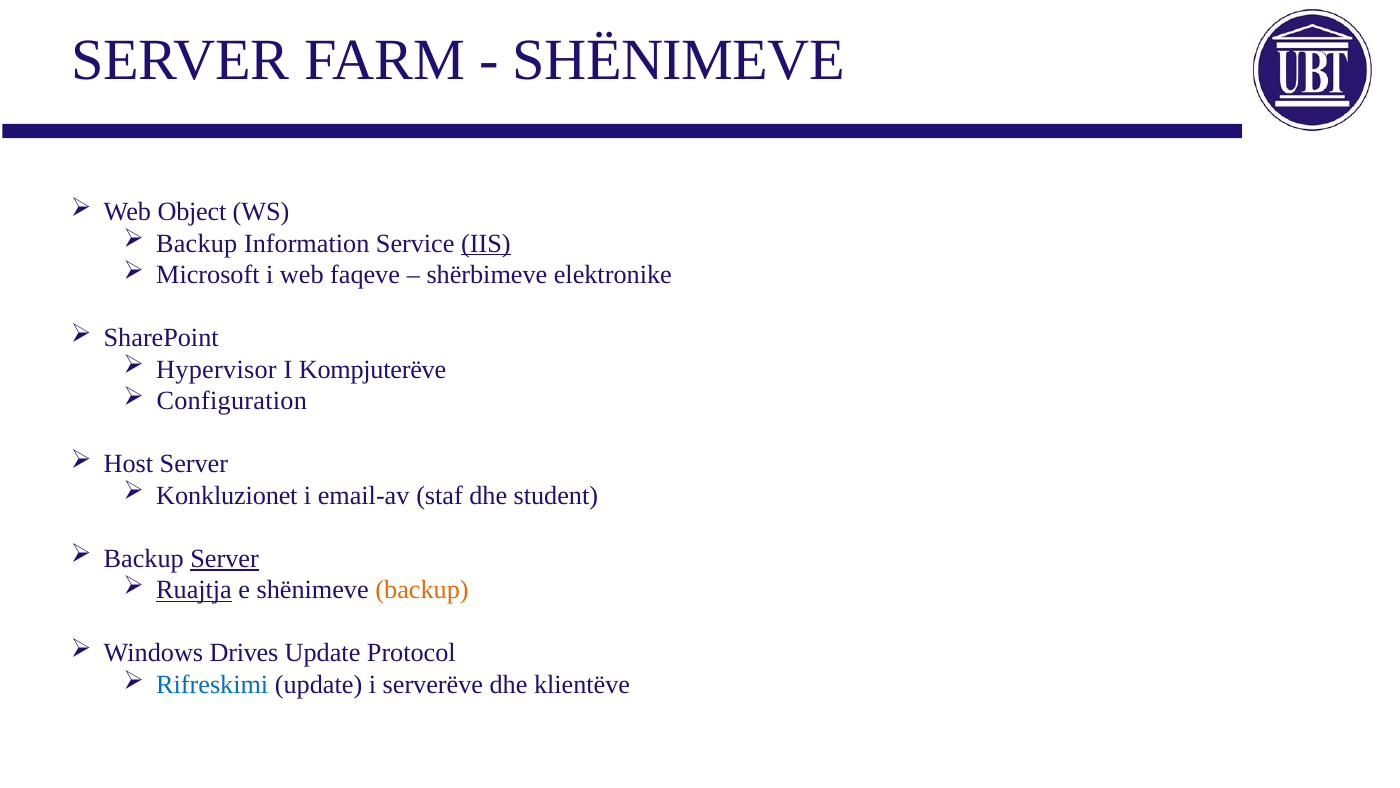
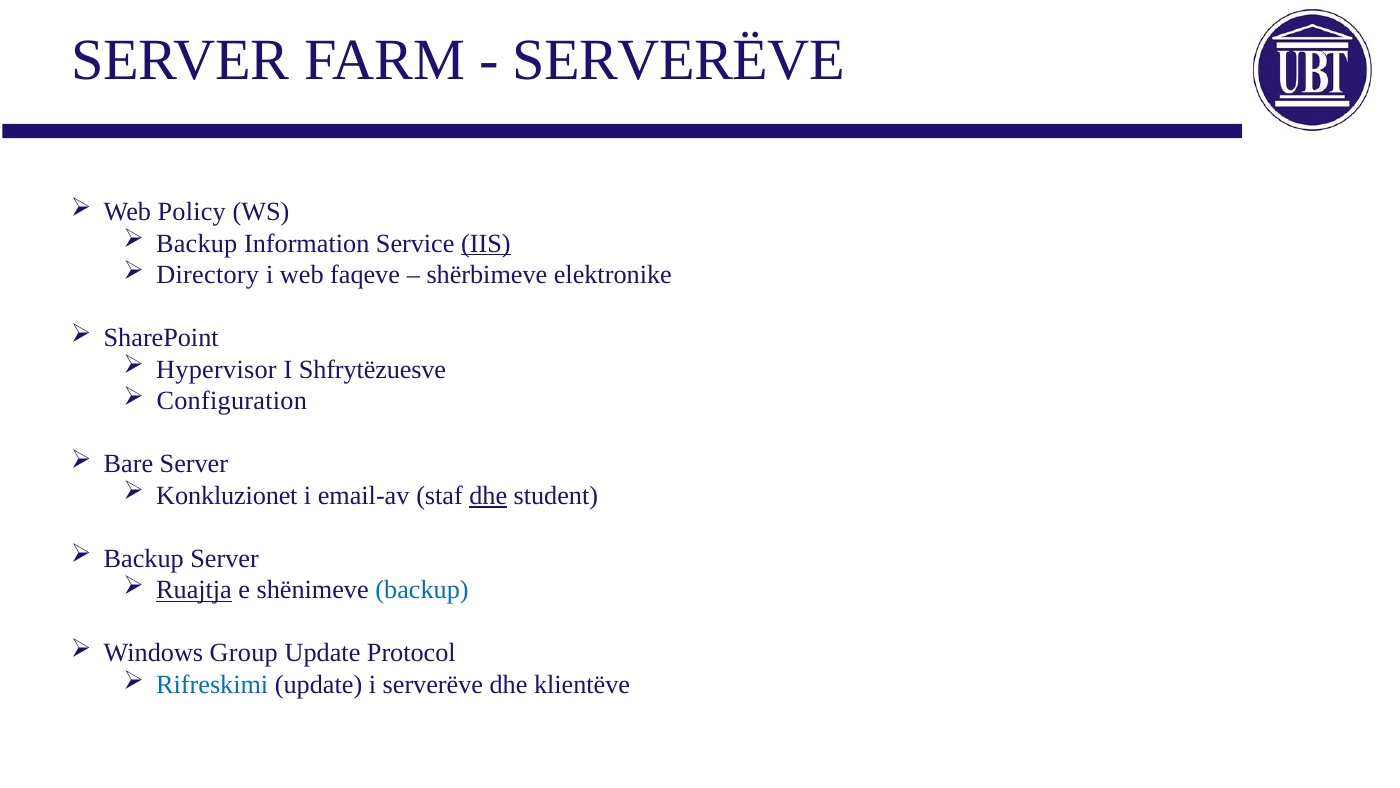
SHËNIMEVE: SHËNIMEVE -> SERVERËVE (679, 60)
Object: Object -> Policy (192, 212)
Microsoft: Microsoft -> Directory (208, 275)
Kompjuterëve: Kompjuterëve -> Shfrytëzuesve (372, 369)
Host: Host -> Bare (128, 464)
dhe underline: none -> present (488, 495)
Server underline: present -> none (225, 558)
backup colour: orange -> blue (422, 590)
Drives: Drives -> Group (244, 653)
